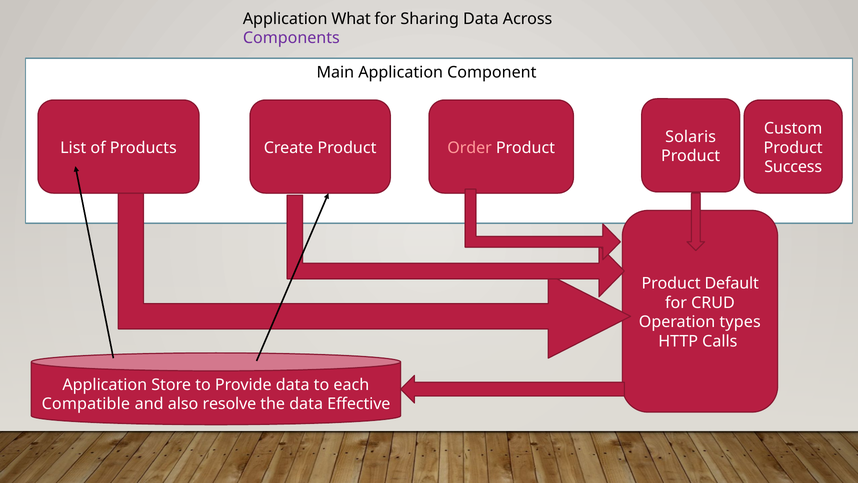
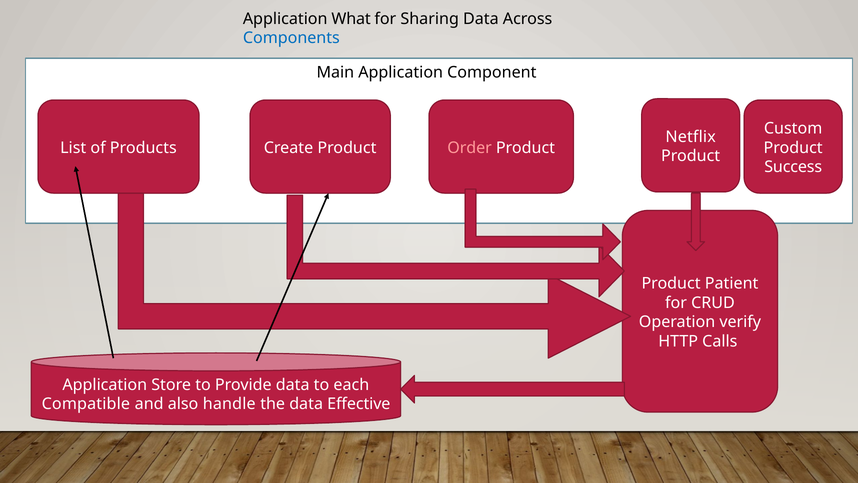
Components colour: purple -> blue (291, 38)
Solaris: Solaris -> Netflix (691, 137)
Default: Default -> Patient (732, 283)
types: types -> verify (740, 322)
resolve: resolve -> handle (229, 404)
